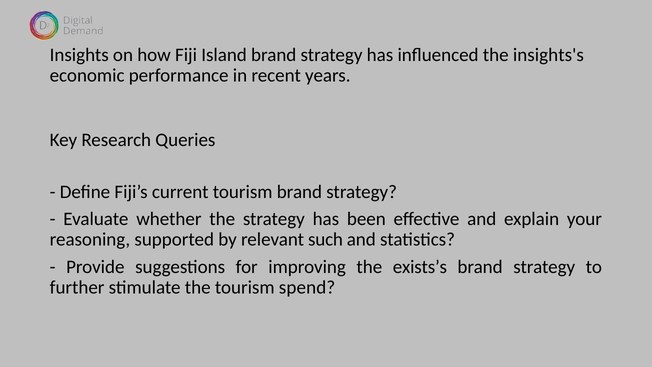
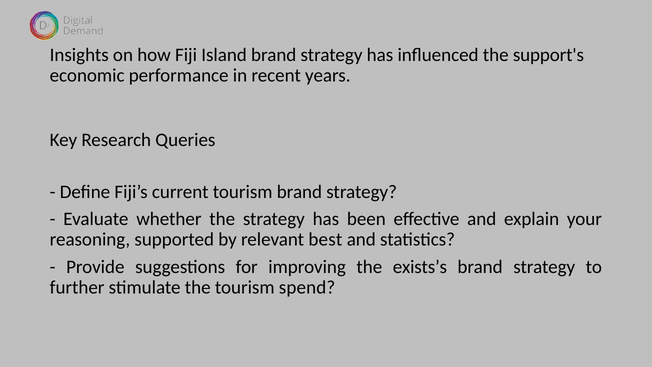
insights's: insights's -> support's (548, 55)
such: such -> best (325, 239)
